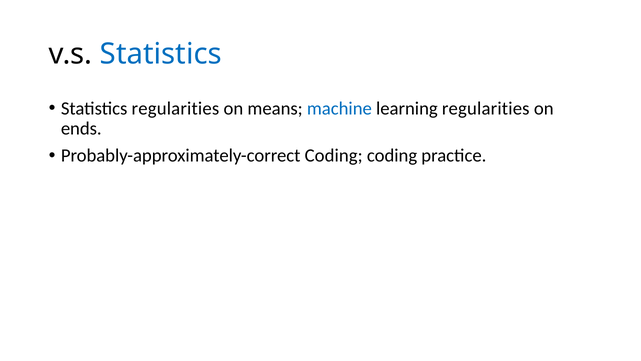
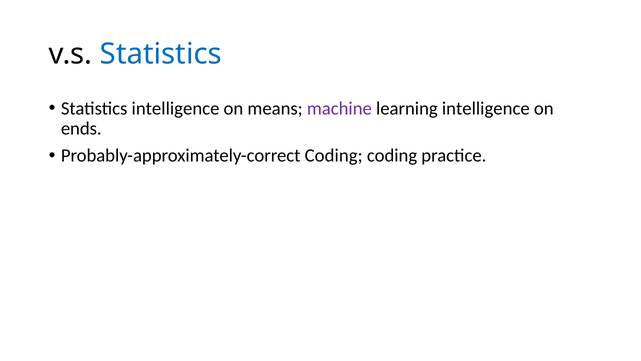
Statistics regularities: regularities -> intelligence (176, 108)
machine colour: blue -> purple (339, 108)
learning regularities: regularities -> intelligence (486, 108)
